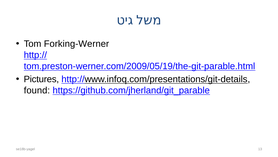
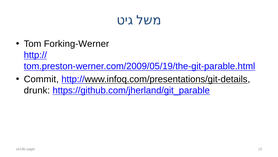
Pictures: Pictures -> Commit (41, 79)
found: found -> drunk (37, 90)
